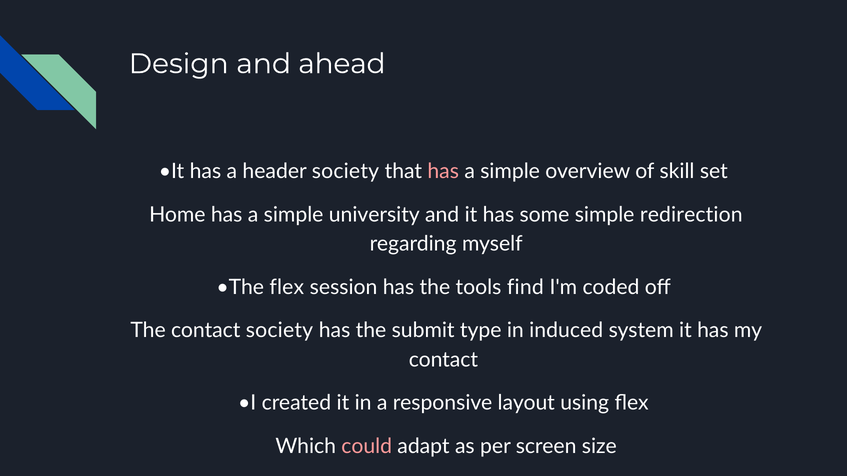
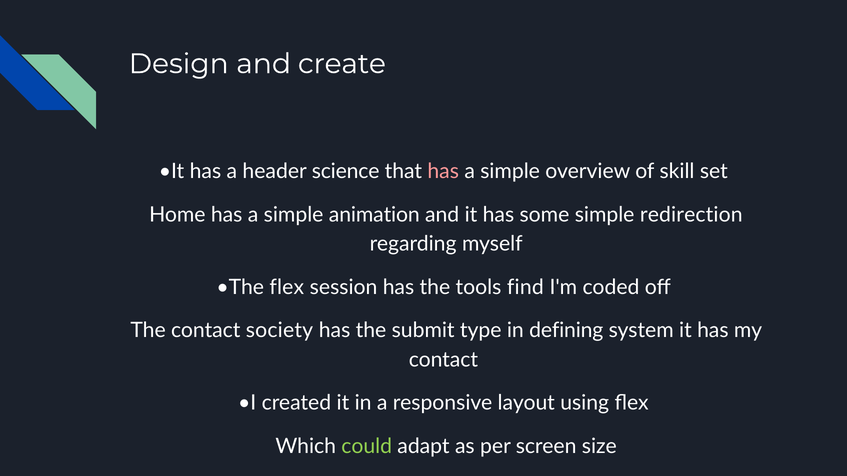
ahead: ahead -> create (342, 64)
header society: society -> science (346, 172)
university: university -> animation (374, 215)
induced: induced -> defining (566, 331)
could colour: pink -> light green (367, 447)
